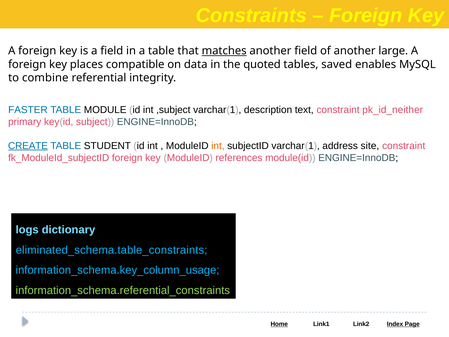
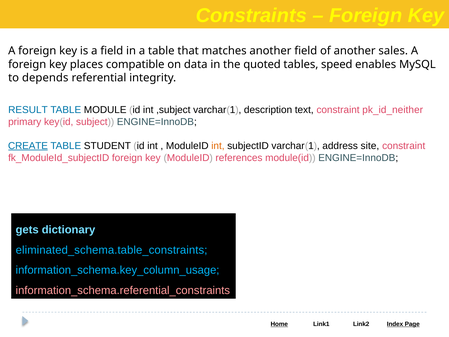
matches underline: present -> none (224, 51)
large: large -> sales (393, 51)
saved: saved -> speed (337, 64)
combine: combine -> depends (45, 78)
FASTER: FASTER -> RESULT (28, 110)
logs: logs -> gets (27, 230)
information_schema.referential_constraints colour: light green -> pink (123, 290)
